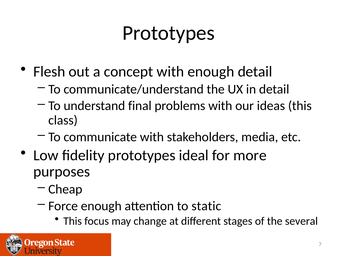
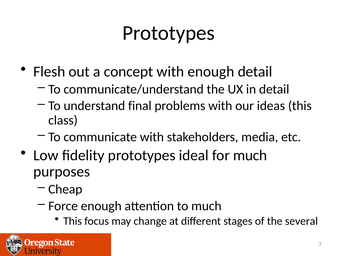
for more: more -> much (250, 156)
to static: static -> much (206, 206)
